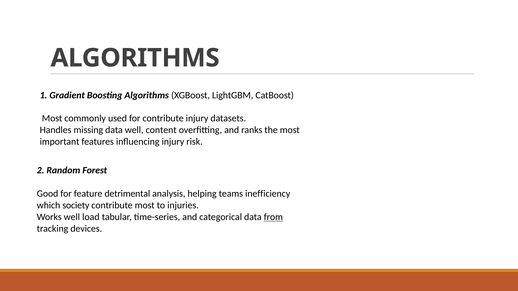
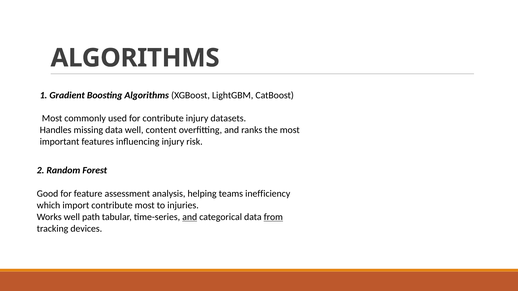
detrimental: detrimental -> assessment (127, 194)
society: society -> import (76, 206)
load: load -> path (91, 217)
and underline: none -> present (190, 217)
